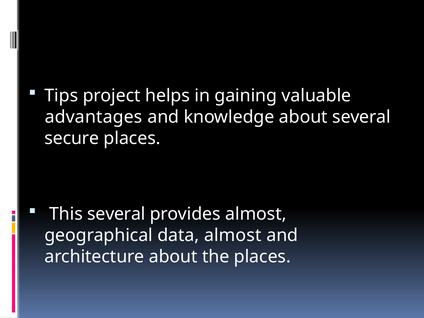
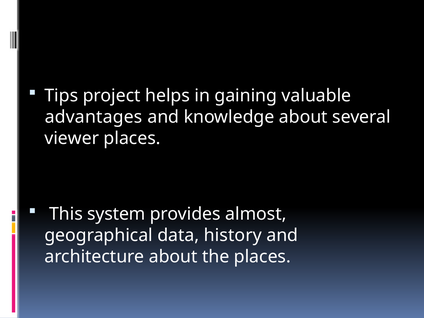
secure: secure -> viewer (72, 138)
This several: several -> system (116, 214)
data almost: almost -> history (233, 235)
